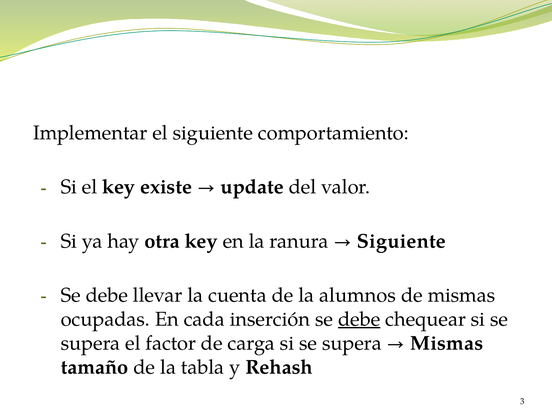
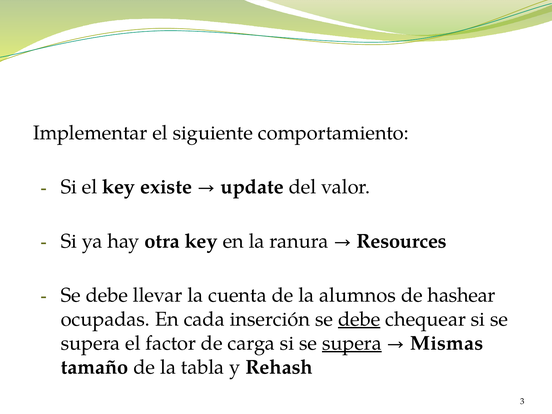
Siguiente: Siguiente -> Resources (402, 241)
de mismas: mismas -> hashear (462, 295)
supera underline: none -> present (352, 343)
